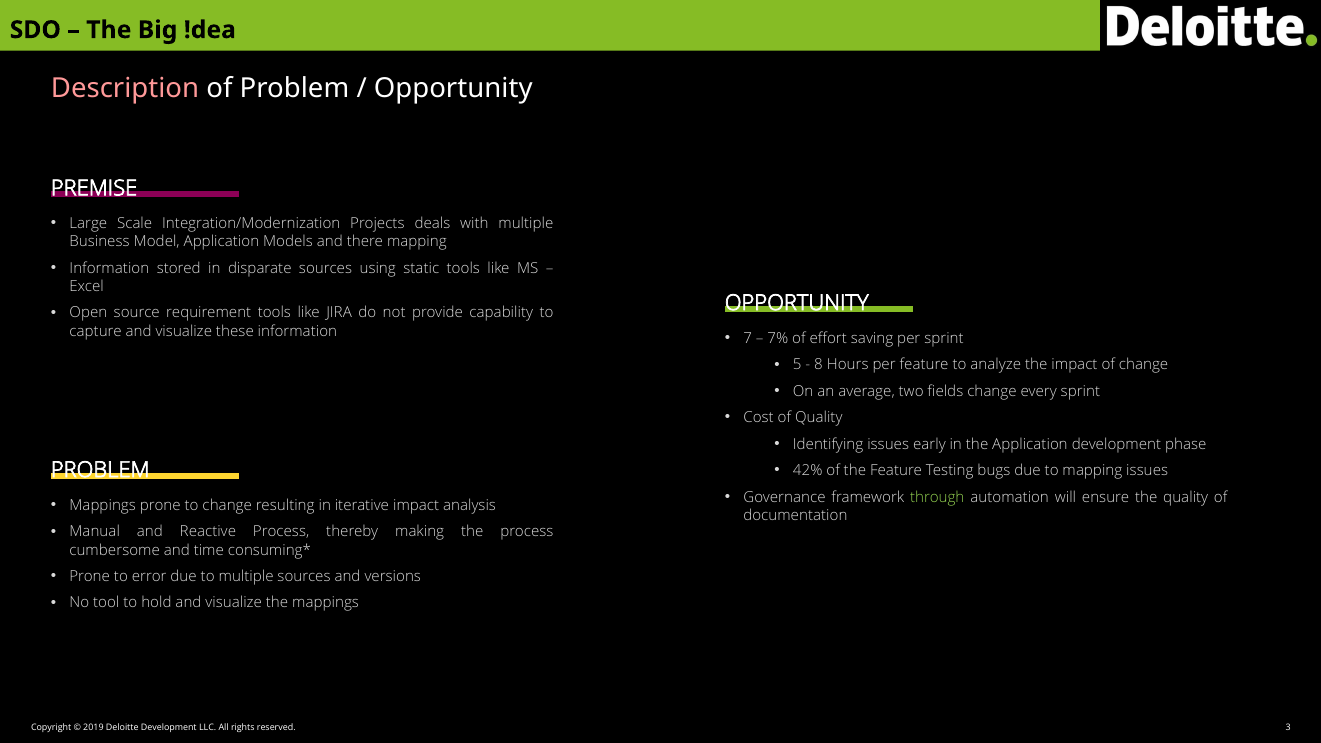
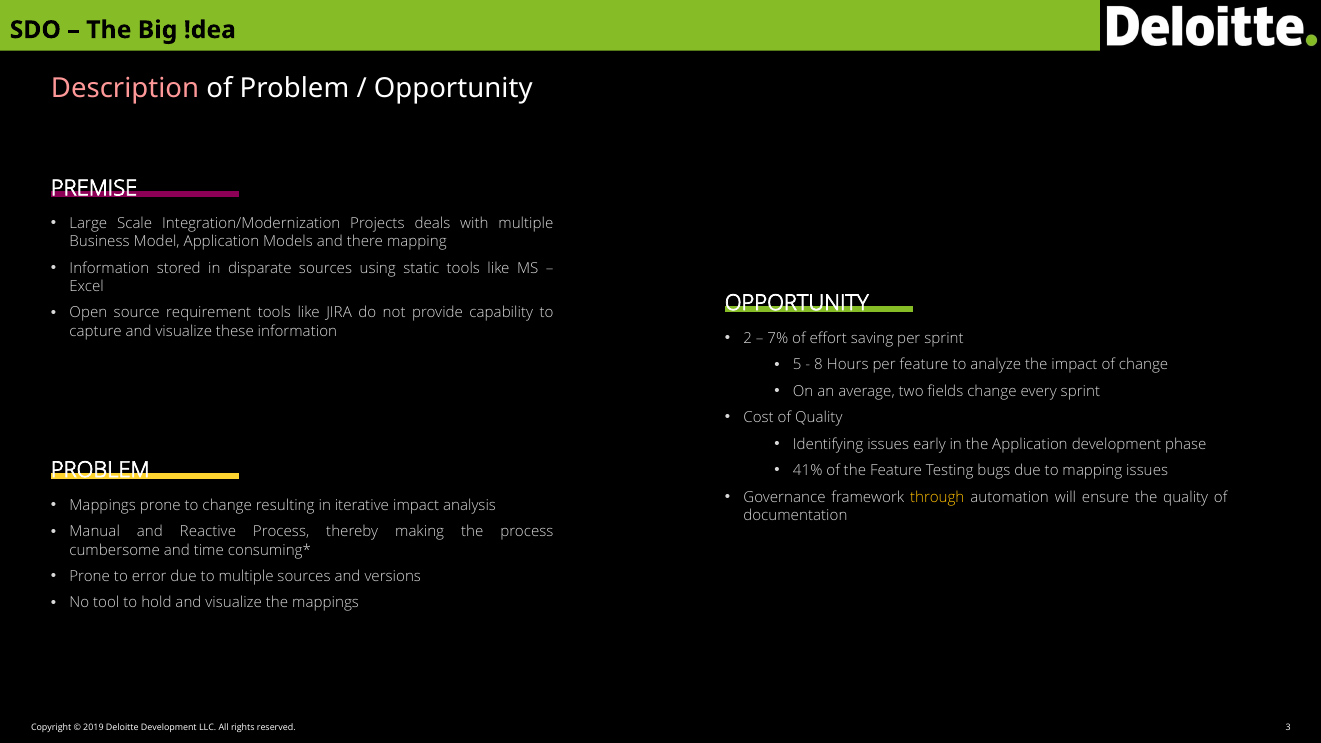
7: 7 -> 2 (748, 338)
42%: 42% -> 41% (808, 471)
through colour: light green -> yellow (937, 497)
